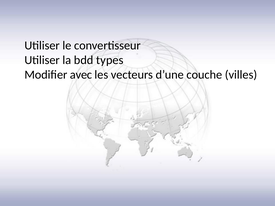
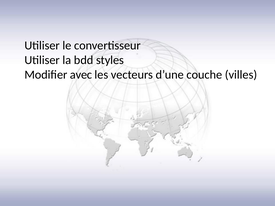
types: types -> styles (110, 60)
